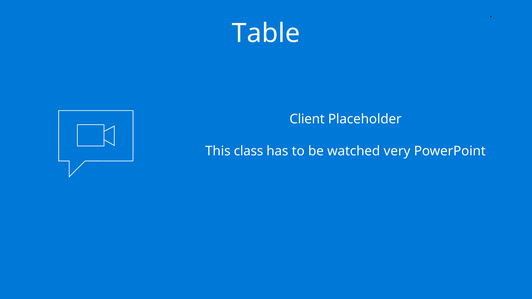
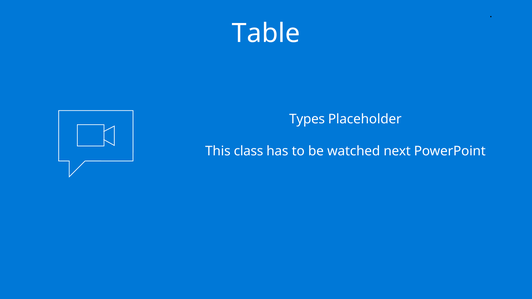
Client: Client -> Types (307, 119)
very: very -> next (397, 151)
